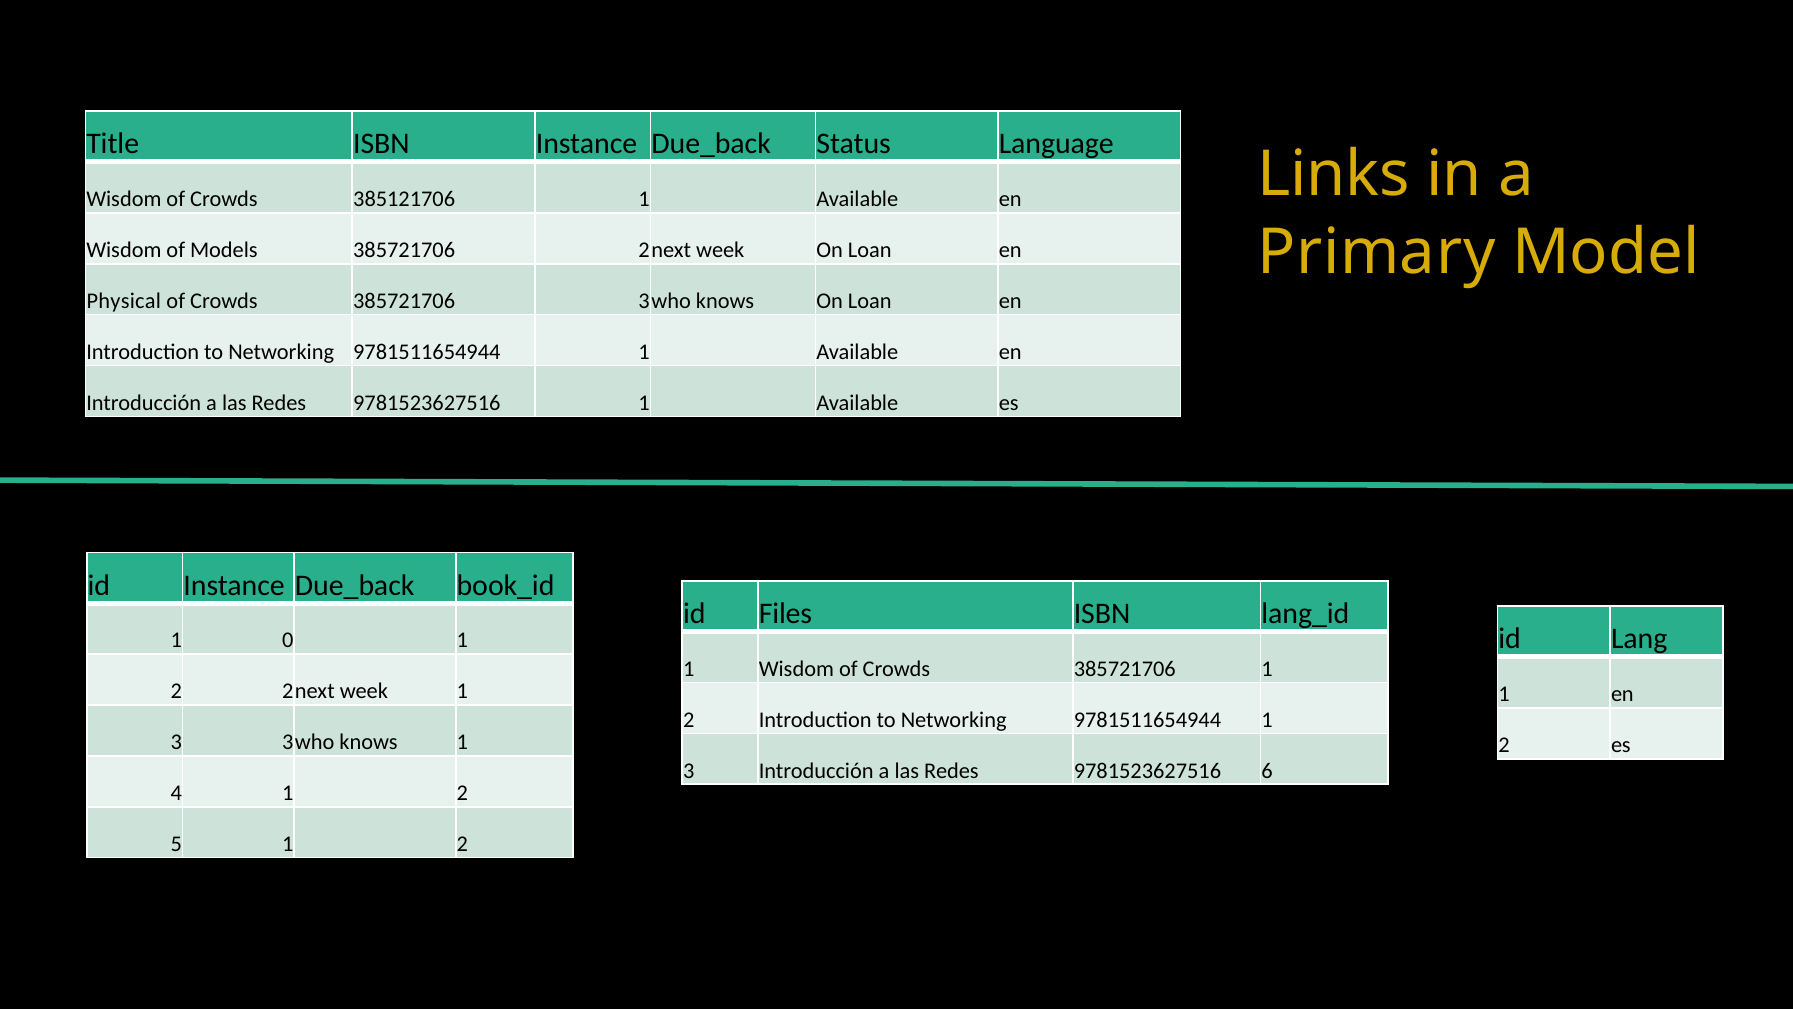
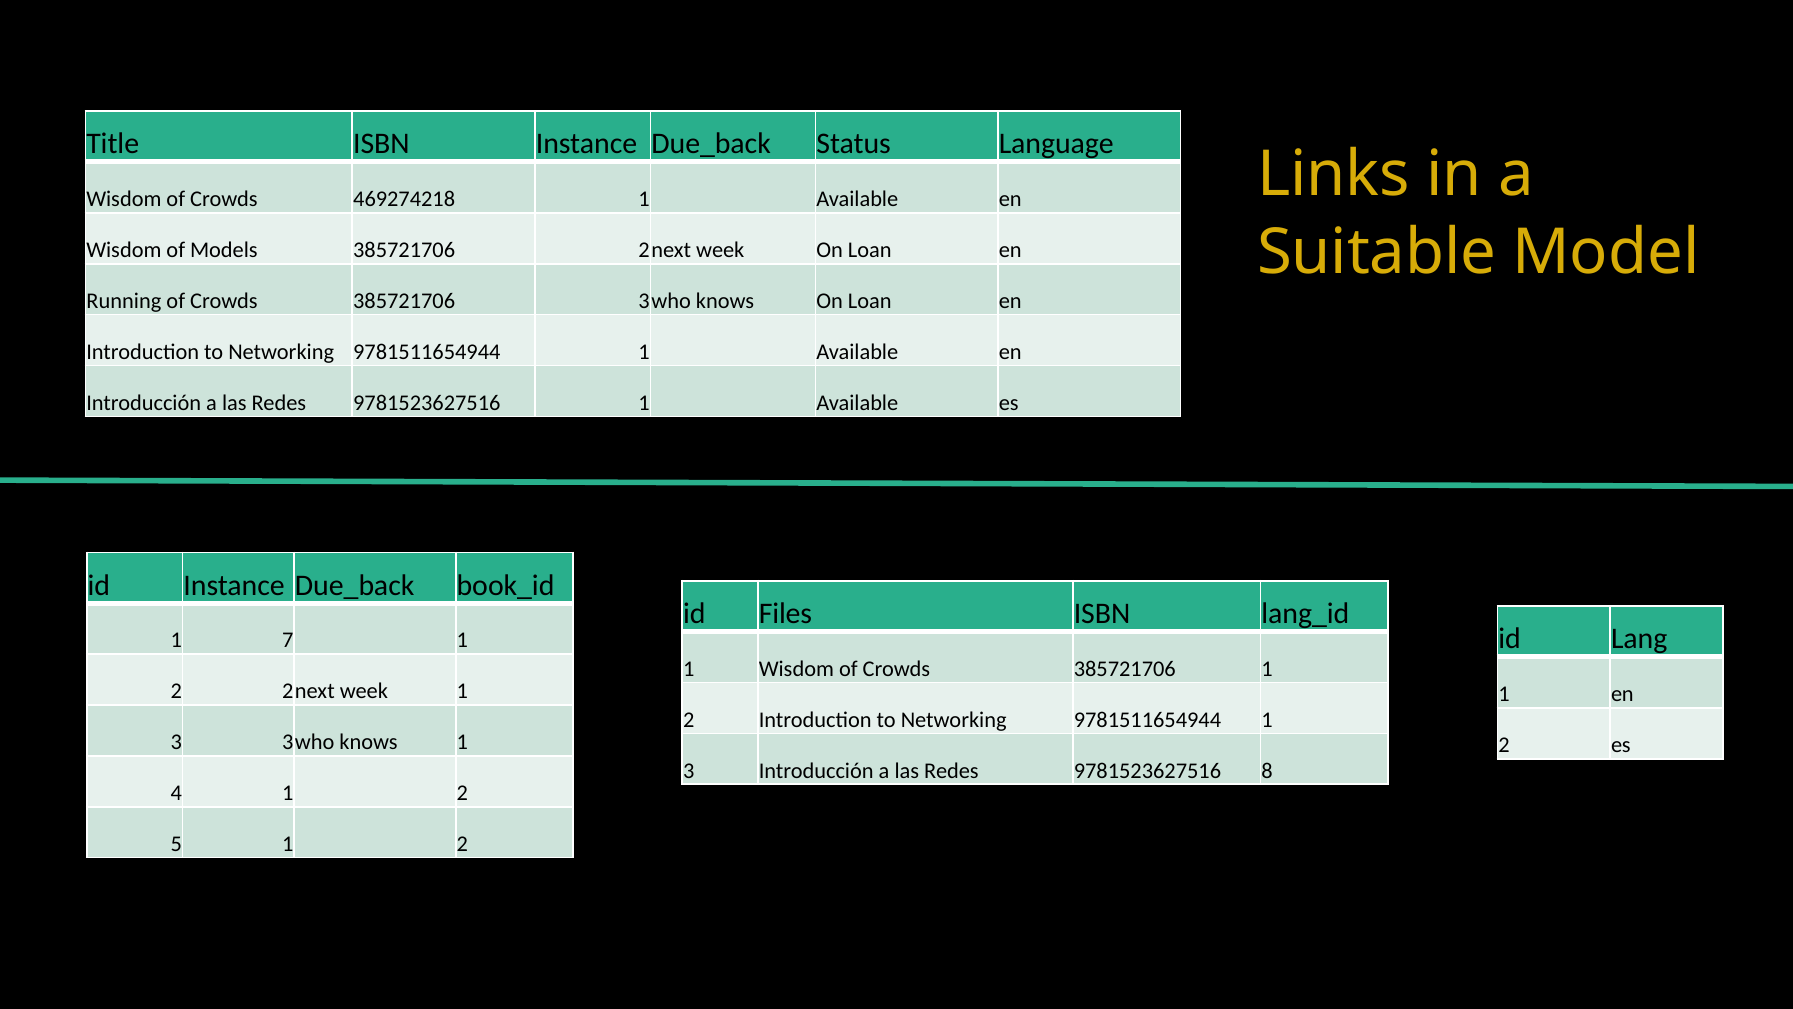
385121706: 385121706 -> 469274218 (404, 199)
Primary: Primary -> Suitable (1377, 253)
Physical: Physical -> Running (124, 301)
0: 0 -> 7 (288, 640)
6: 6 -> 8 (1267, 770)
